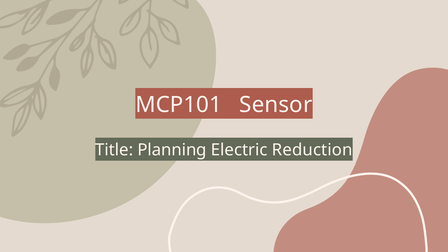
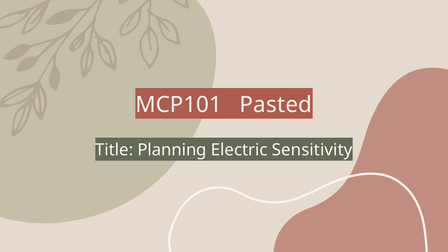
Sensor: Sensor -> Pasted (276, 105)
Reduction: Reduction -> Sensitivity (312, 150)
